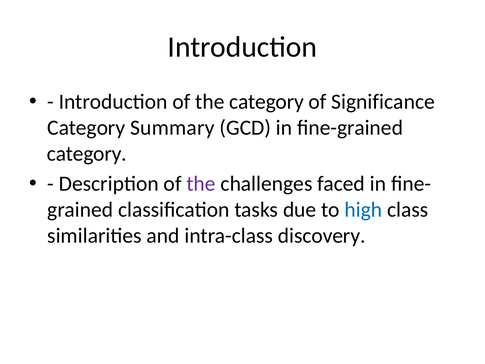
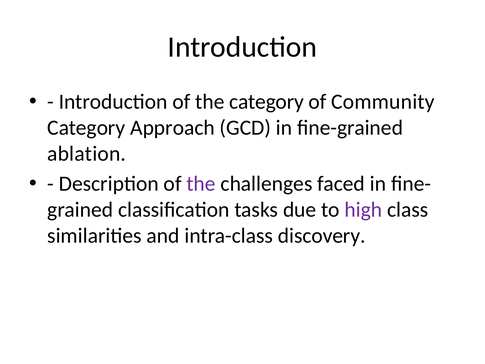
Significance: Significance -> Community (383, 102)
Summary: Summary -> Approach (172, 128)
category: category -> ablation (87, 153)
high colour: blue -> purple (363, 210)
